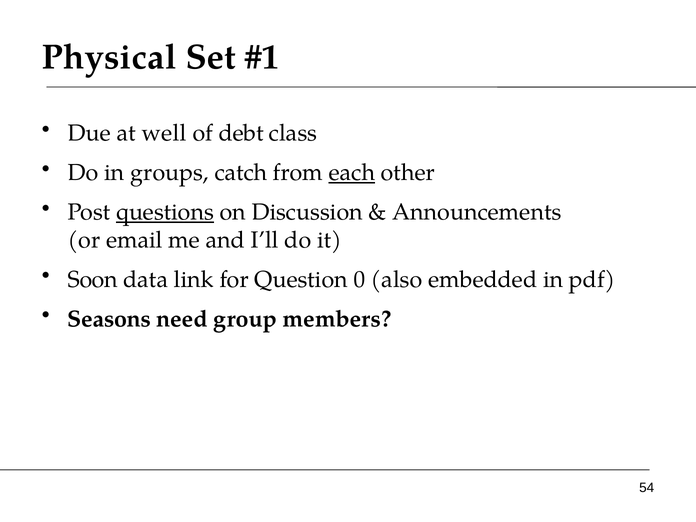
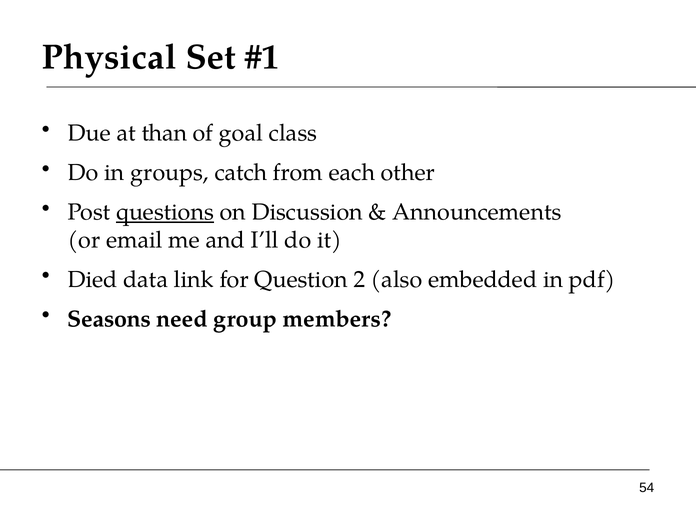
well: well -> than (164, 133)
debt: debt -> goal (241, 133)
each underline: present -> none (352, 173)
Soon: Soon -> Died (93, 279)
0: 0 -> 2 (359, 279)
